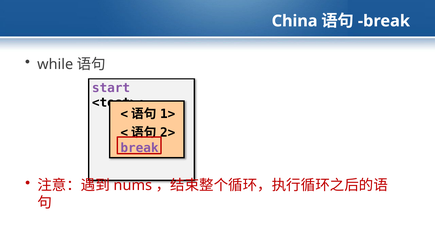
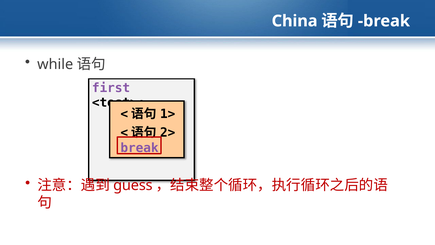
start: start -> first (111, 88)
nums: nums -> guess (133, 185)
